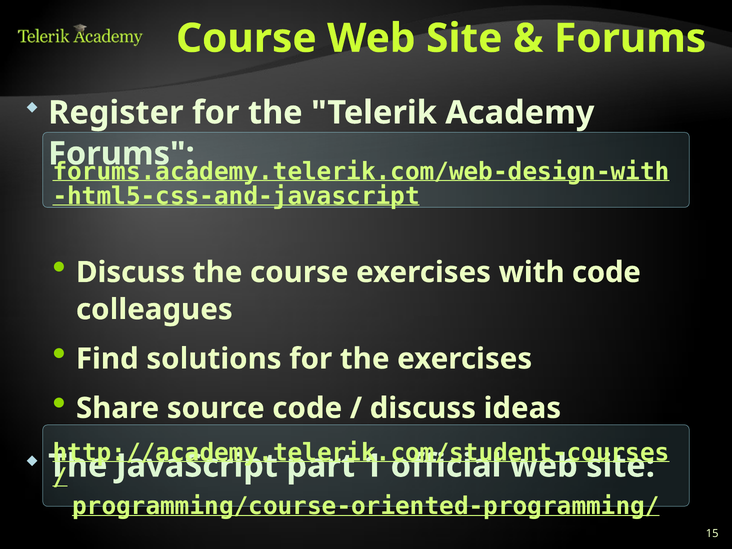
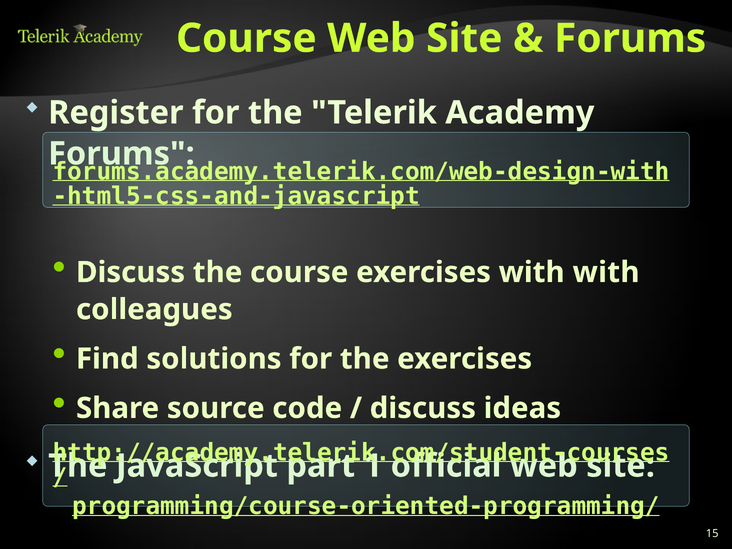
with code: code -> with (606, 272)
